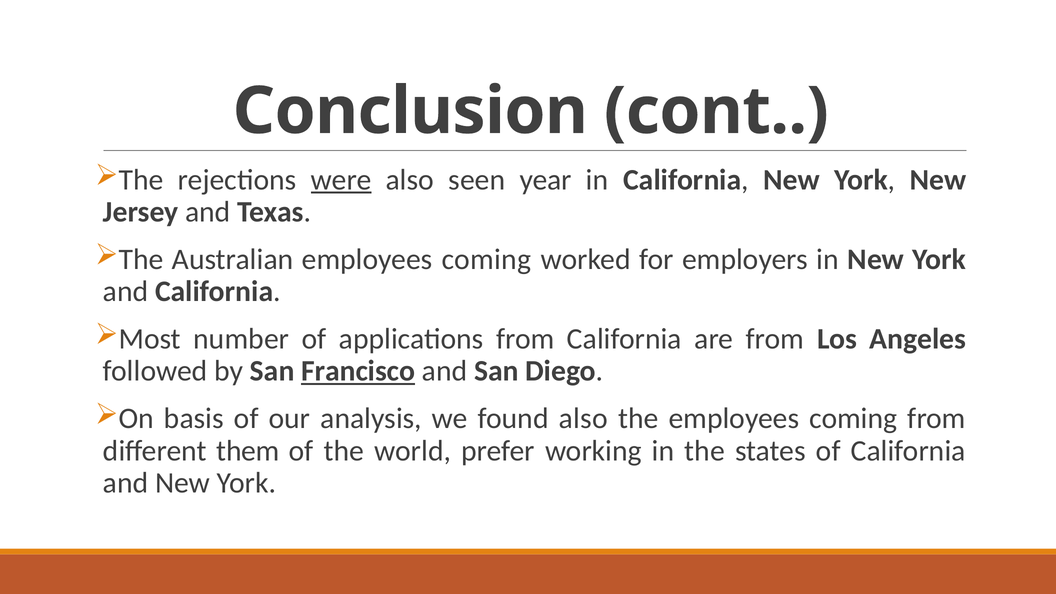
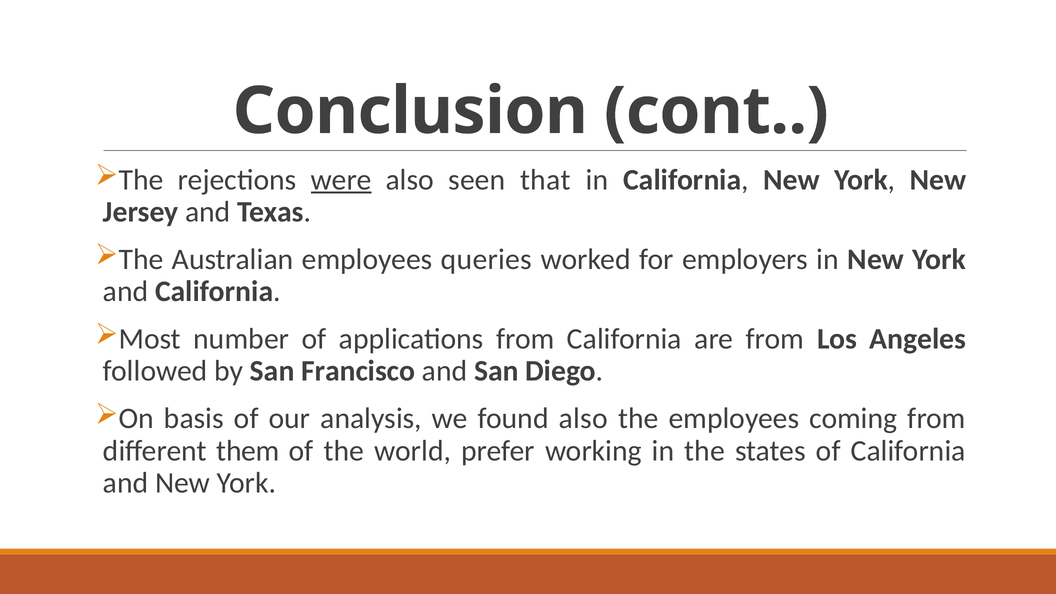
year: year -> that (545, 180)
Australian employees coming: coming -> queries (486, 259)
Francisco underline: present -> none (358, 371)
